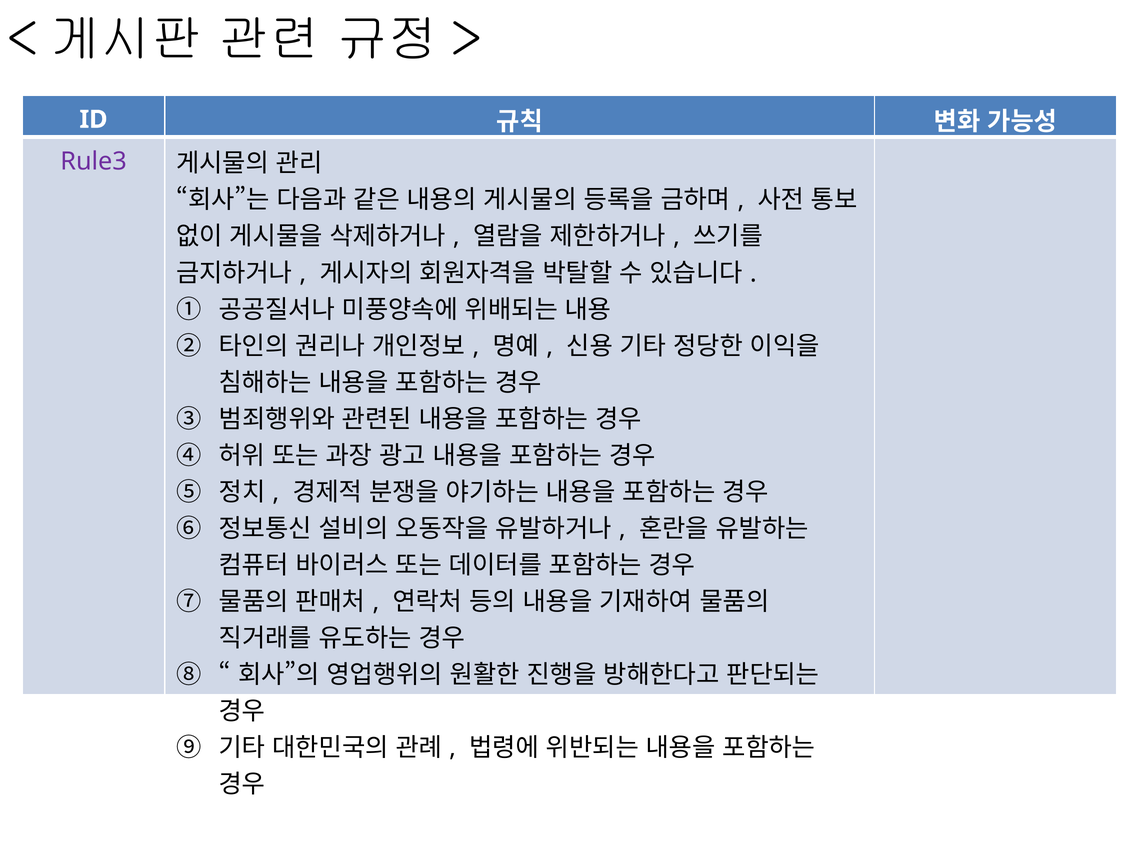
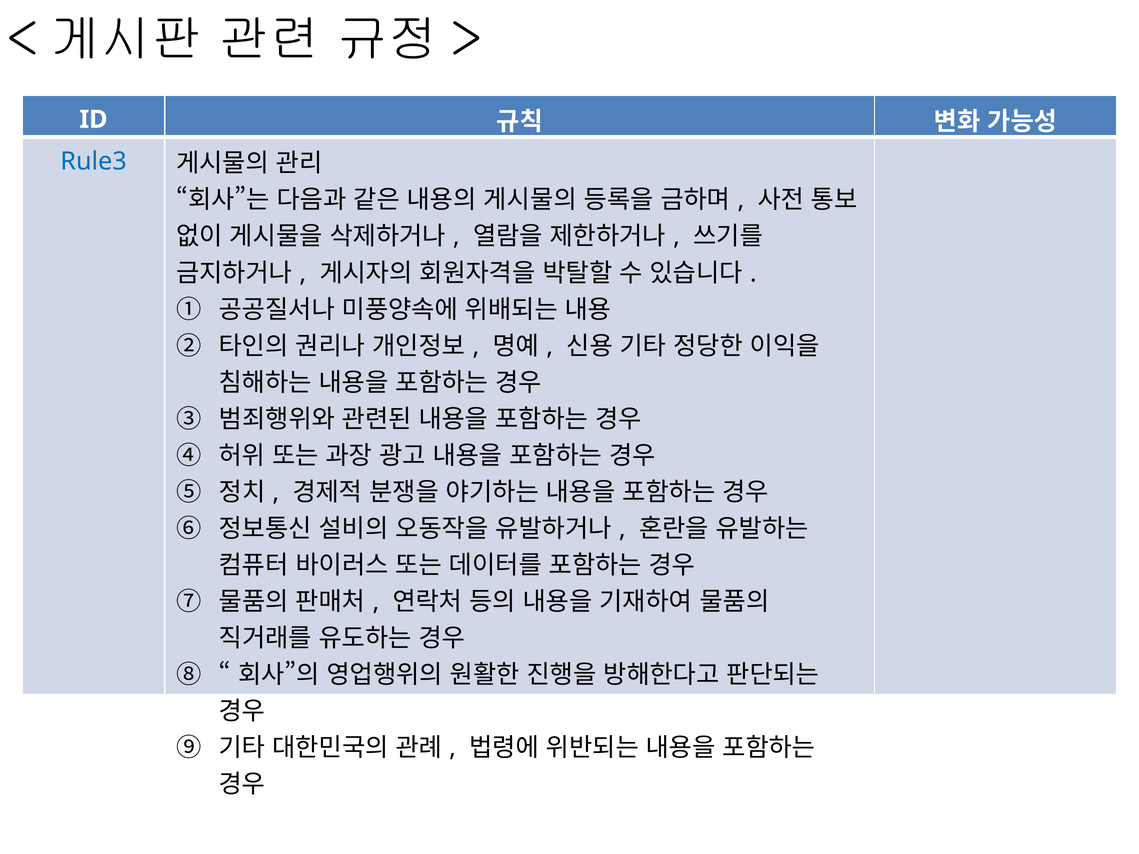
Rule3 colour: purple -> blue (94, 161)
